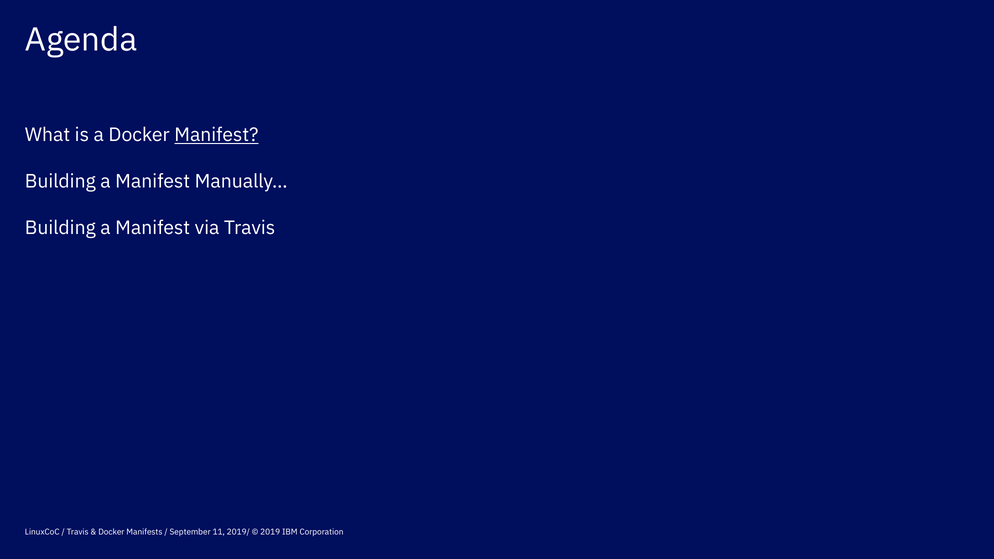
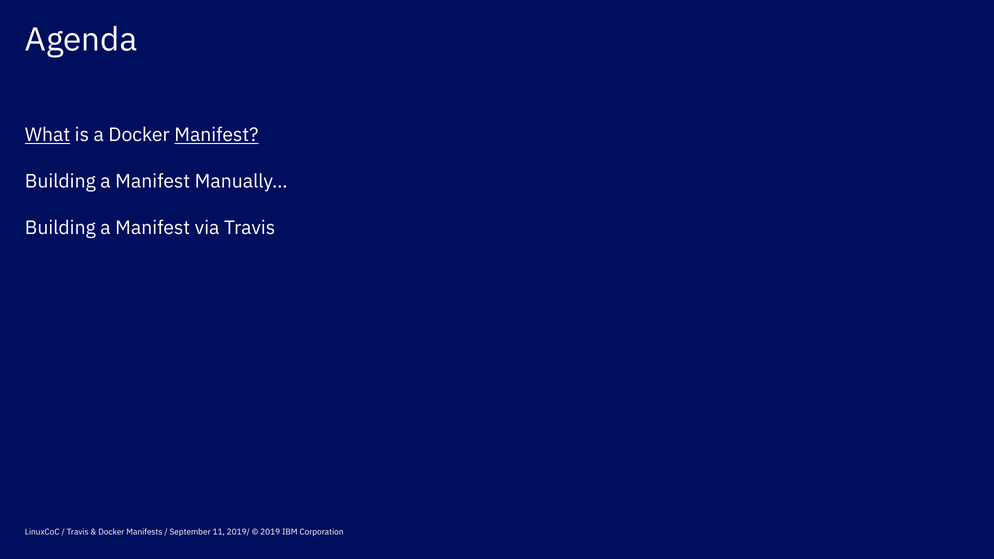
What underline: none -> present (48, 135)
